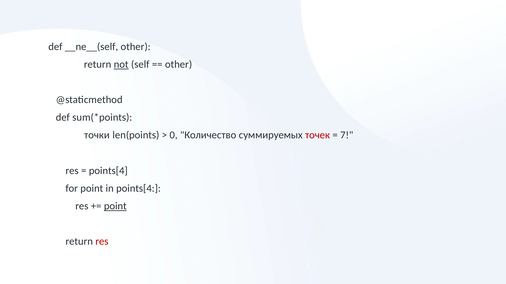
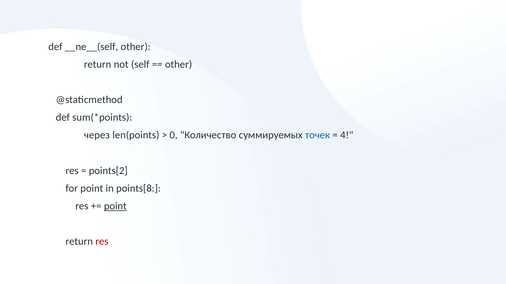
not underline: present -> none (121, 64)
точки: точки -> через (97, 135)
точек colour: red -> blue (317, 135)
7: 7 -> 4 (347, 135)
points[4: points[4 -> points[2 (108, 171)
in points[4: points[4 -> points[8 (138, 189)
